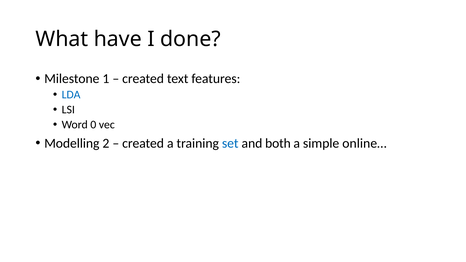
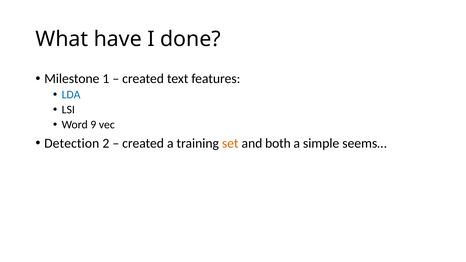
0: 0 -> 9 (93, 125)
Modelling: Modelling -> Detection (72, 143)
set colour: blue -> orange (230, 143)
online…: online… -> seems… (364, 143)
